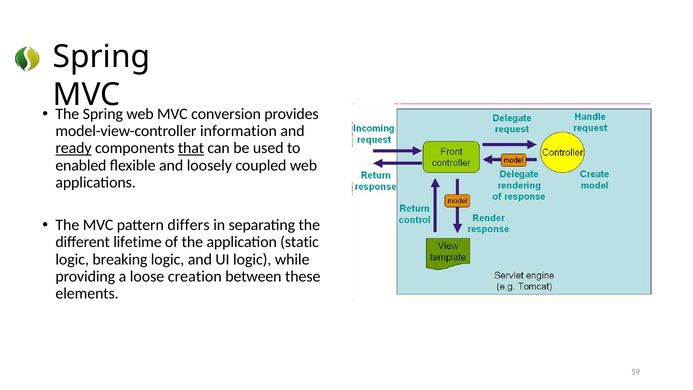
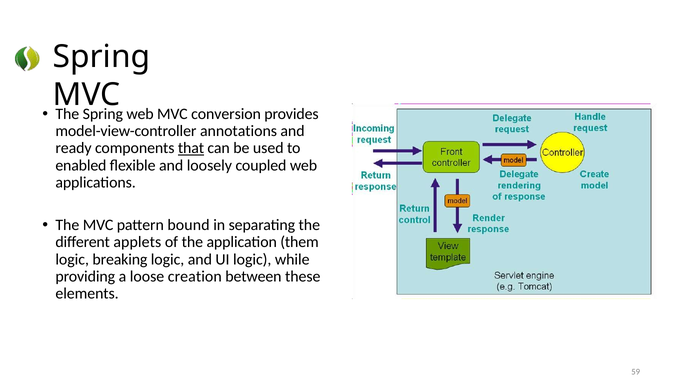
information: information -> annotations (239, 131)
ready underline: present -> none (74, 148)
differs: differs -> bound (189, 225)
lifetime: lifetime -> applets (137, 242)
static: static -> them (300, 242)
